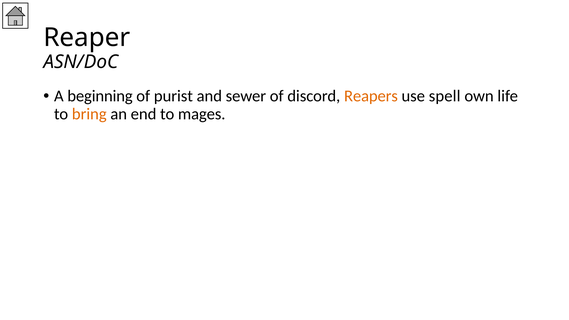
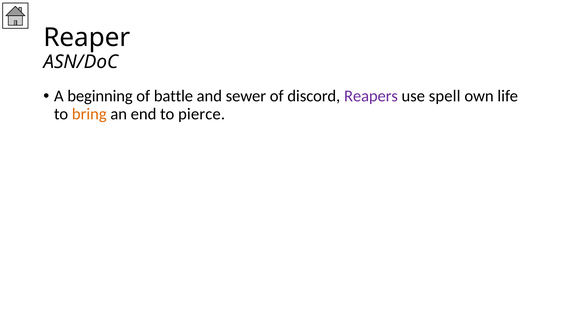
purist: purist -> battle (173, 96)
Reapers colour: orange -> purple (371, 96)
mages: mages -> pierce (202, 114)
